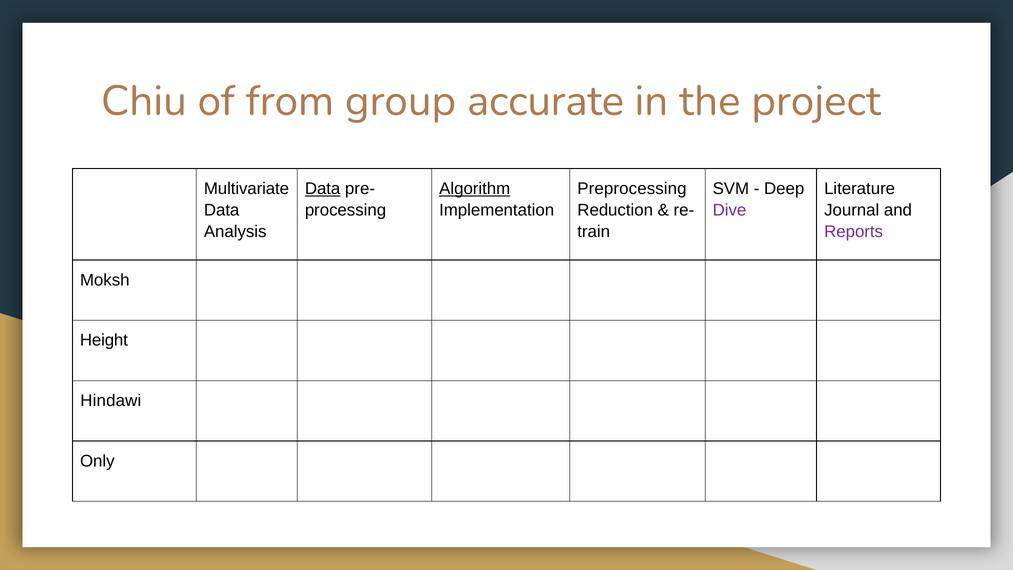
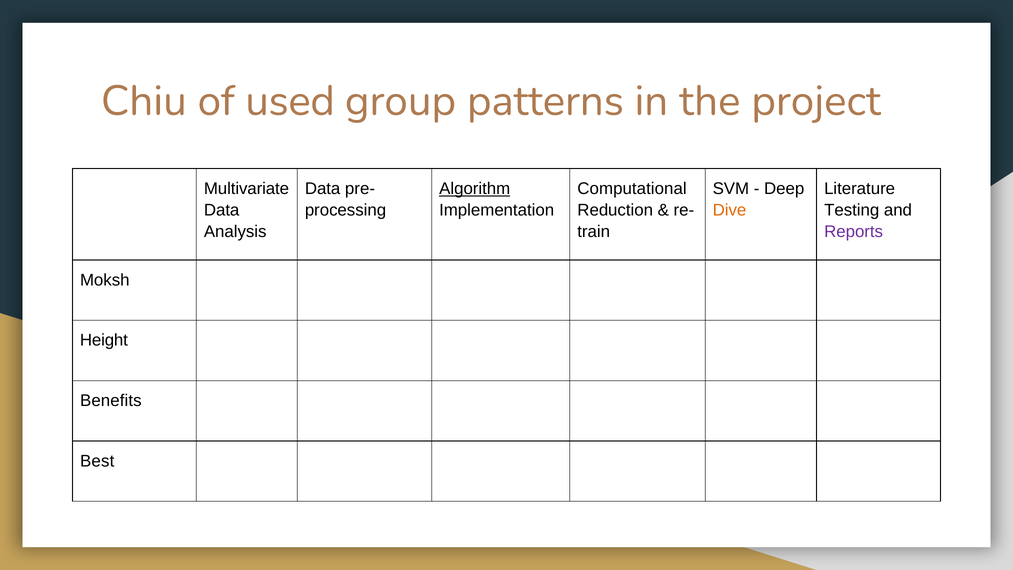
from: from -> used (290, 101)
accurate: accurate -> patterns (545, 101)
Data underline: present -> none (323, 188)
Preprocessing: Preprocessing -> Computational (632, 188)
Dive colour: purple -> orange (730, 210)
Journal: Journal -> Testing (852, 210)
Hindawi: Hindawi -> Benefits (111, 401)
Only: Only -> Best (97, 461)
